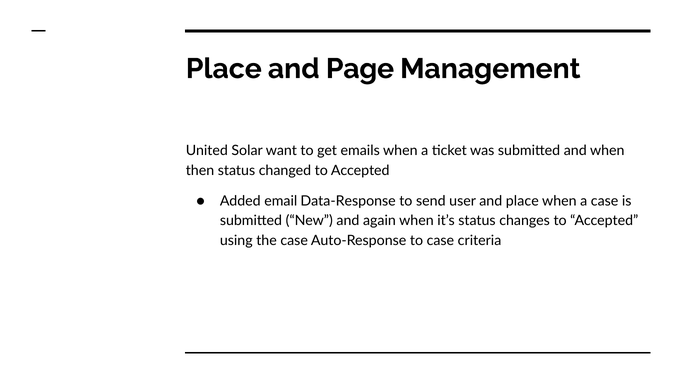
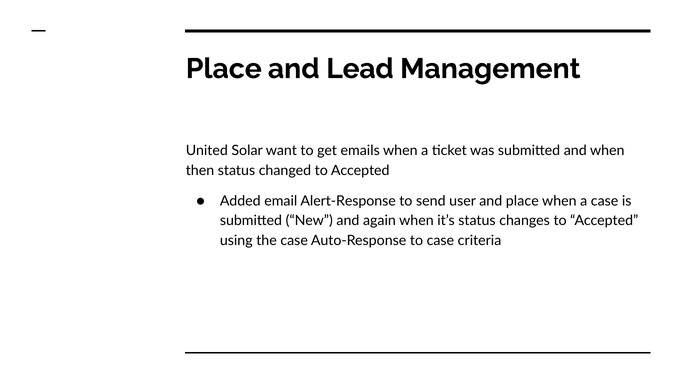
Page: Page -> Lead (360, 69)
Data-Response: Data-Response -> Alert-Response (348, 202)
